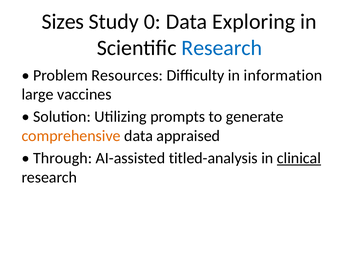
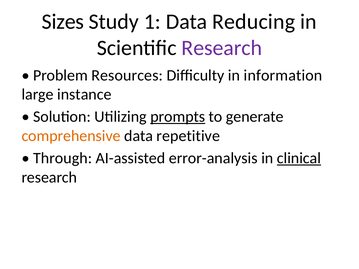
0: 0 -> 1 (152, 22)
Exploring: Exploring -> Reducing (254, 22)
Research colour: blue -> purple (222, 48)
vaccines: vaccines -> instance (84, 94)
prompts underline: none -> present (178, 117)
appraised: appraised -> repetitive (188, 136)
titled-analysis: titled-analysis -> error-analysis (213, 158)
